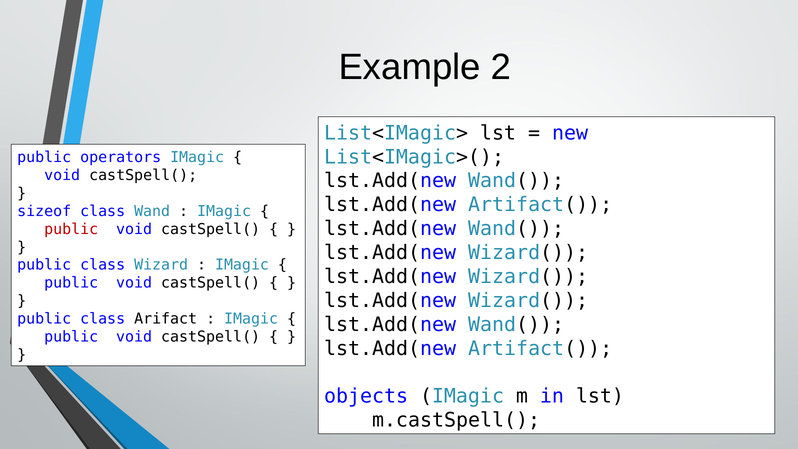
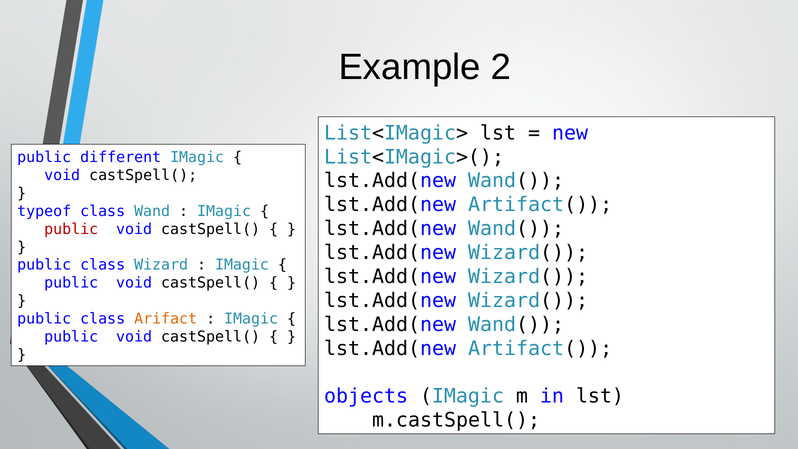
operators: operators -> different (121, 157)
sizeof: sizeof -> typeof (44, 211)
Arifact colour: black -> orange (166, 319)
